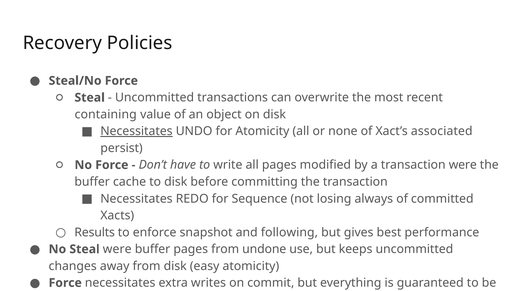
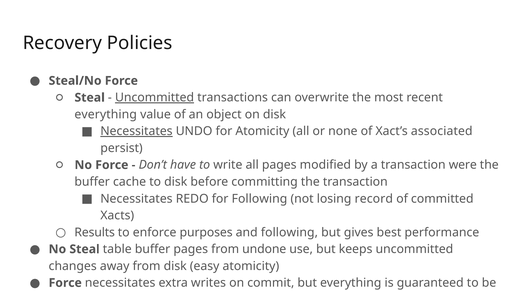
Uncommitted underline: none -> present (155, 98)
containing: containing -> everything (106, 114)
for Sequence: Sequence -> Following (259, 199)
always: always -> record (374, 199)
snapshot: snapshot -> purposes (206, 232)
Steal were: were -> table (117, 249)
